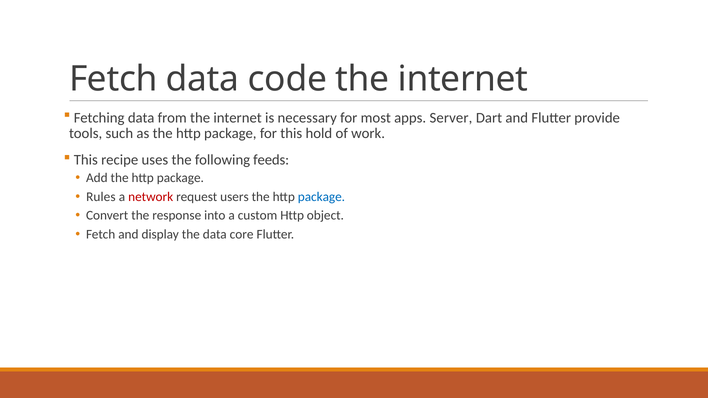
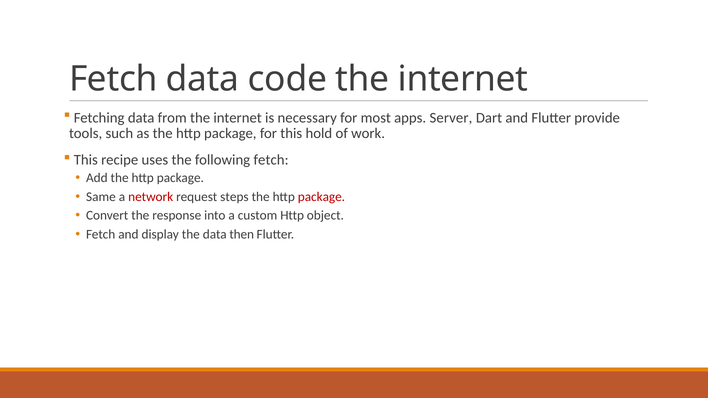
following feeds: feeds -> fetch (271, 160)
Rules: Rules -> Same (101, 197)
users: users -> steps (234, 197)
package colour: blue -> red (321, 197)
core: core -> then (242, 234)
